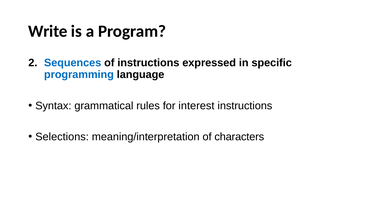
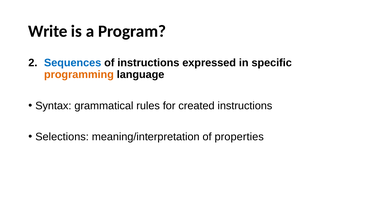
programming colour: blue -> orange (79, 75)
interest: interest -> created (197, 106)
characters: characters -> properties (239, 137)
